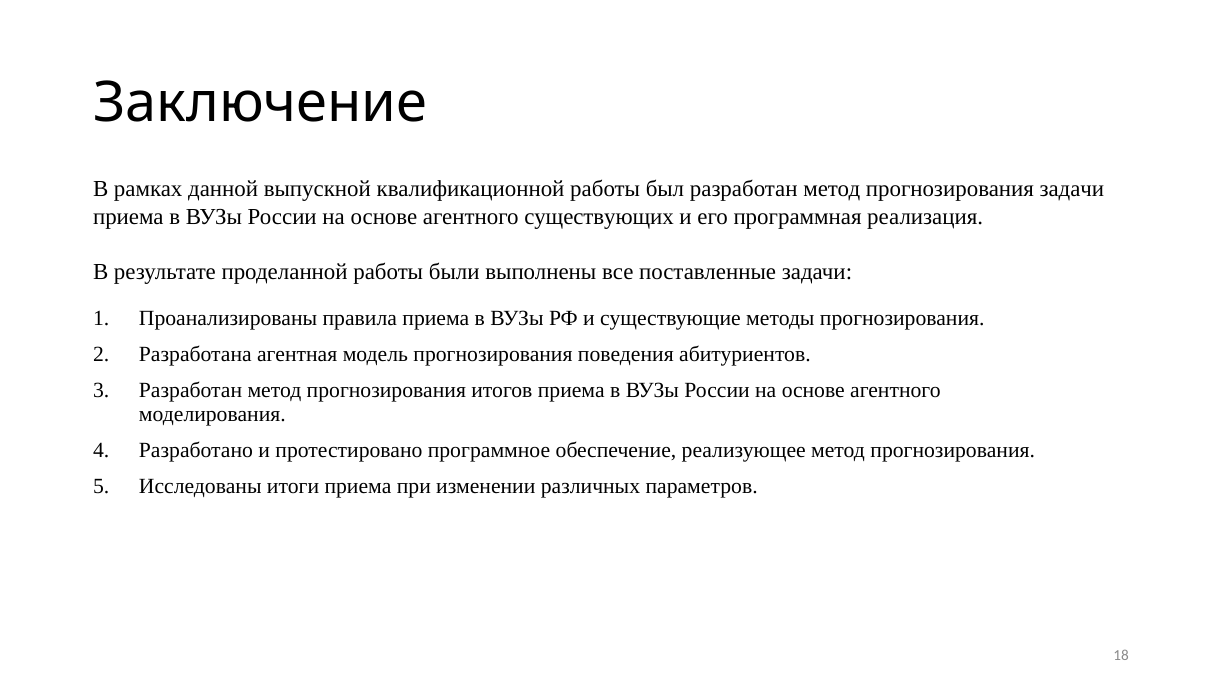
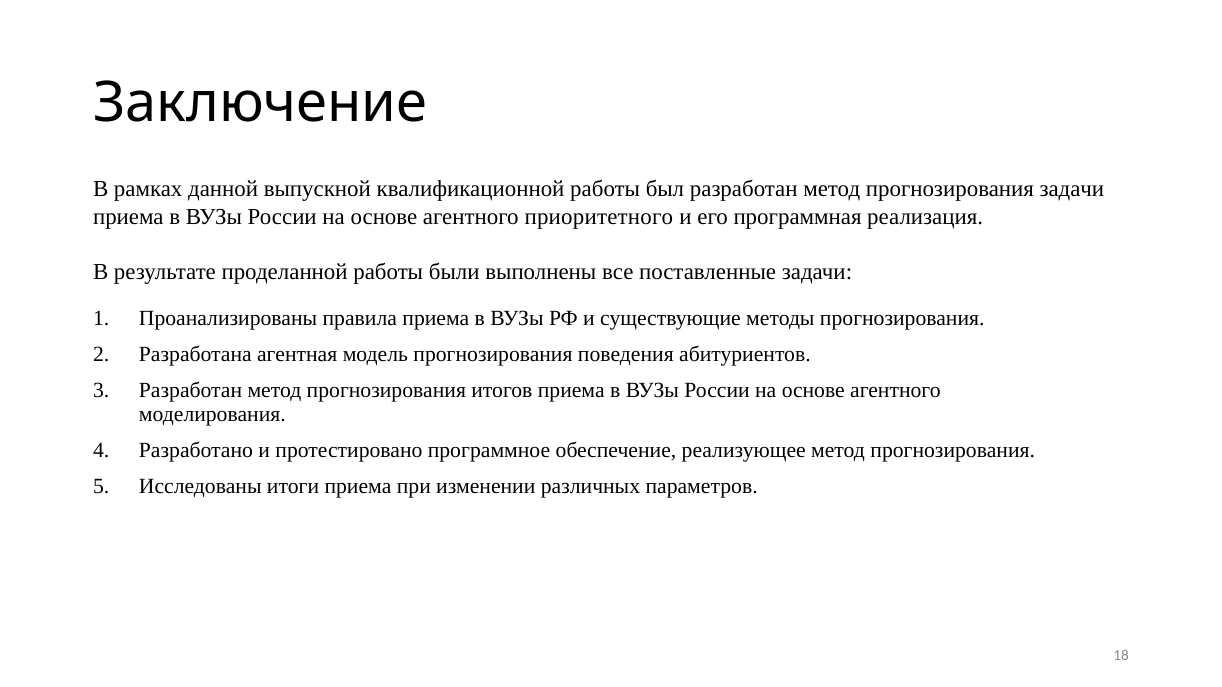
существующих: существующих -> приоритетного (599, 217)
